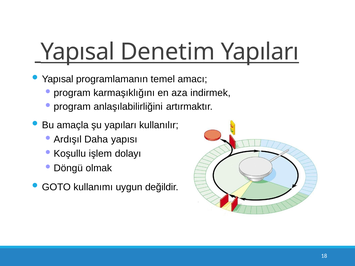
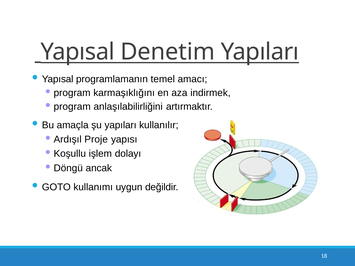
Daha: Daha -> Proje (96, 139)
olmak: olmak -> ancak (99, 168)
